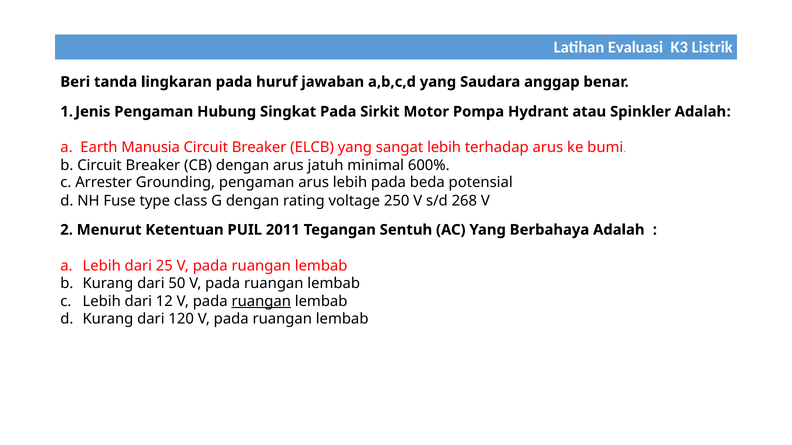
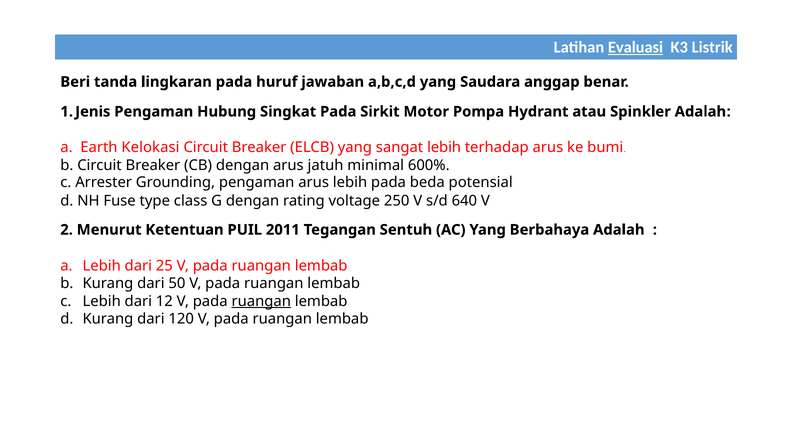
Evaluasi underline: none -> present (636, 48)
Manusia: Manusia -> Kelokasi (150, 147)
268: 268 -> 640 (464, 201)
